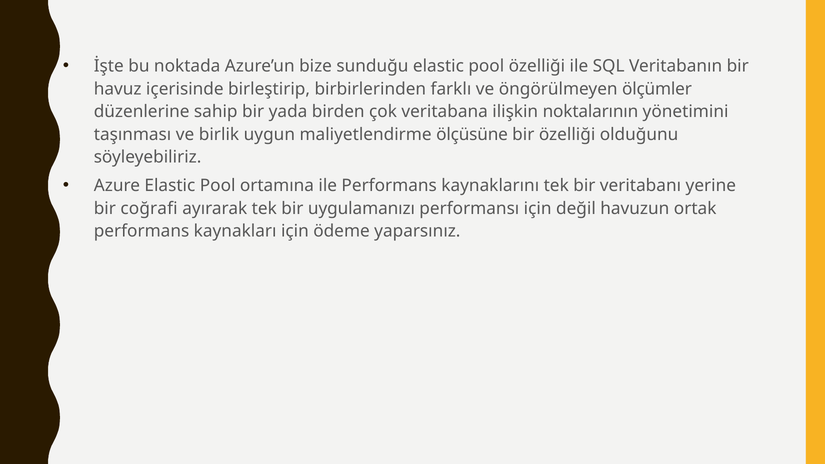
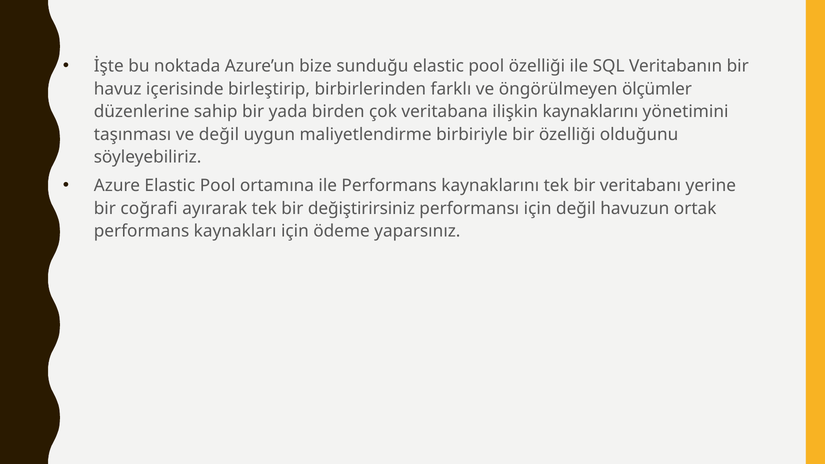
ilişkin noktalarının: noktalarının -> kaynaklarını (590, 112)
ve birlik: birlik -> değil (219, 134)
ölçüsüne: ölçüsüne -> birbiriyle (472, 134)
uygulamanızı: uygulamanızı -> değiştirirsiniz (362, 208)
